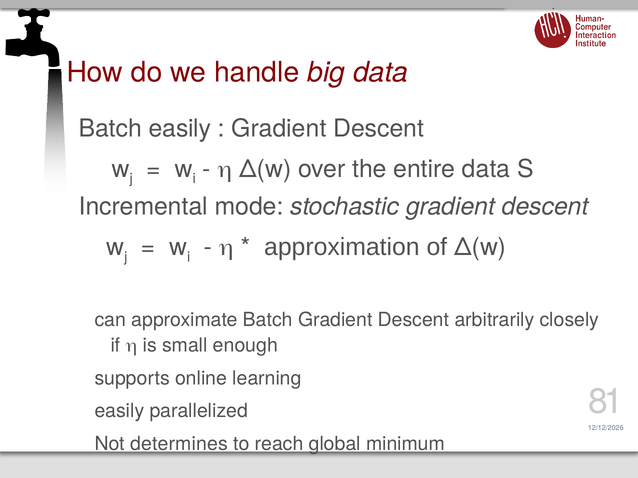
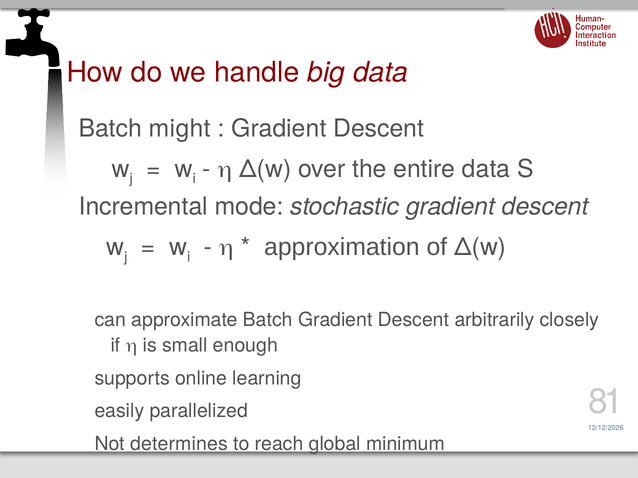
Batch easily: easily -> might (180, 129)
